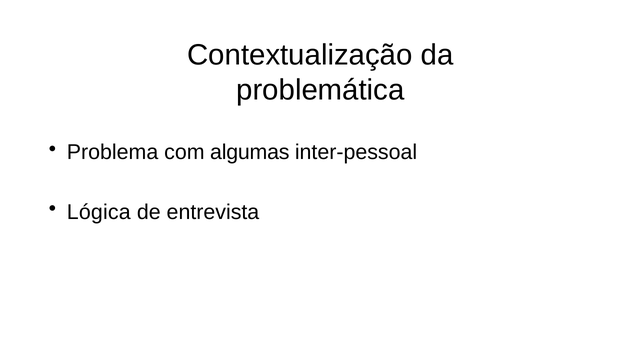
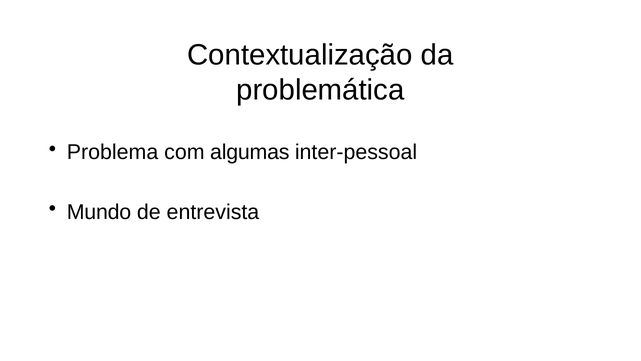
Lógica: Lógica -> Mundo (99, 212)
